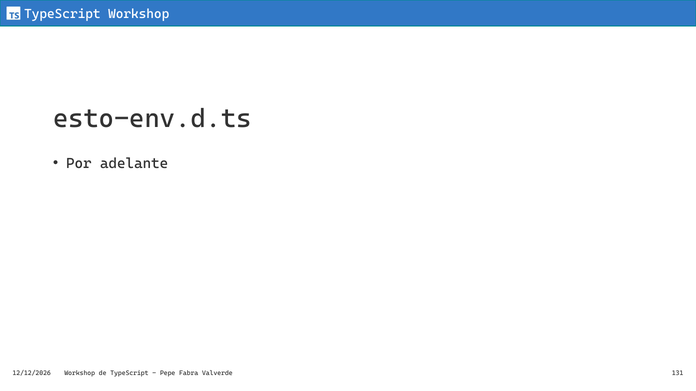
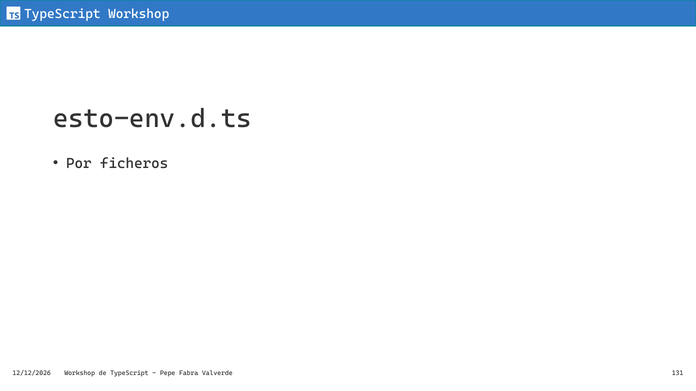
adelante: adelante -> ficheros (134, 164)
